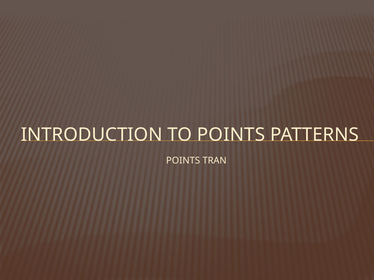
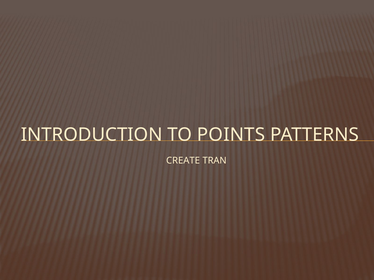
POINTS: POINTS -> CREATE (183, 161)
